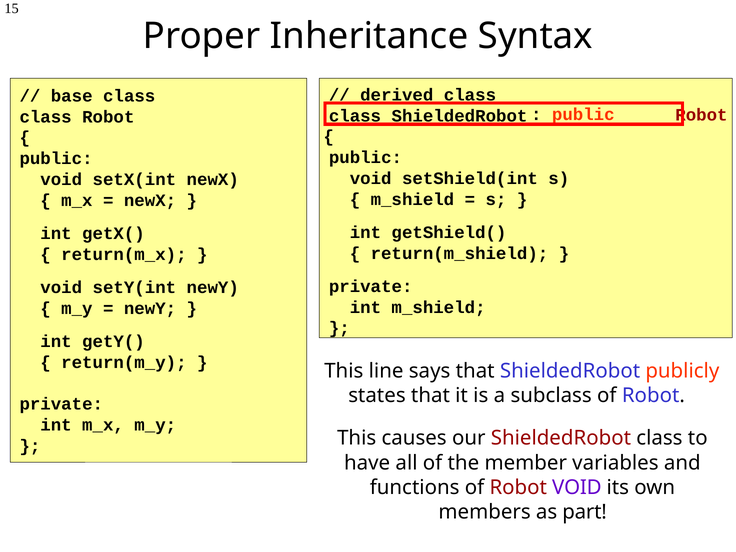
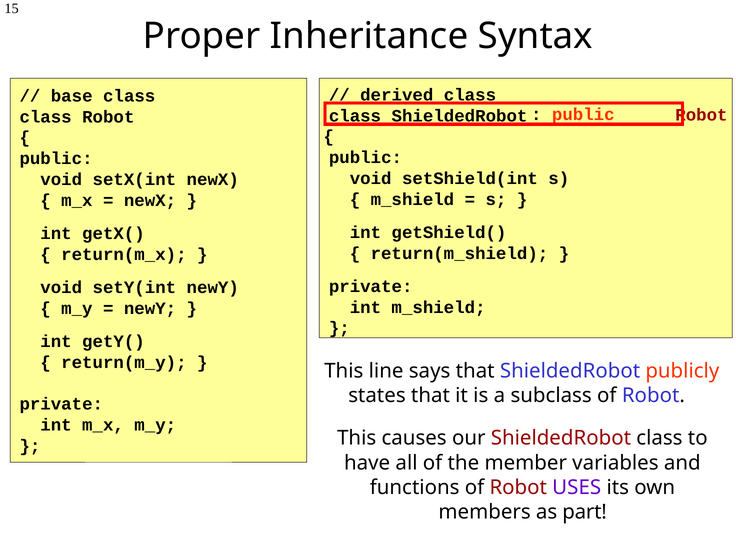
Robot VOID: VOID -> USES (577, 487)
